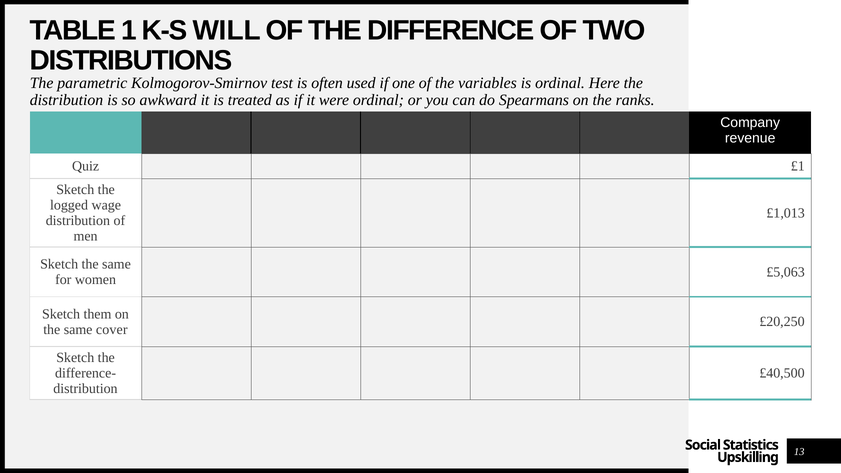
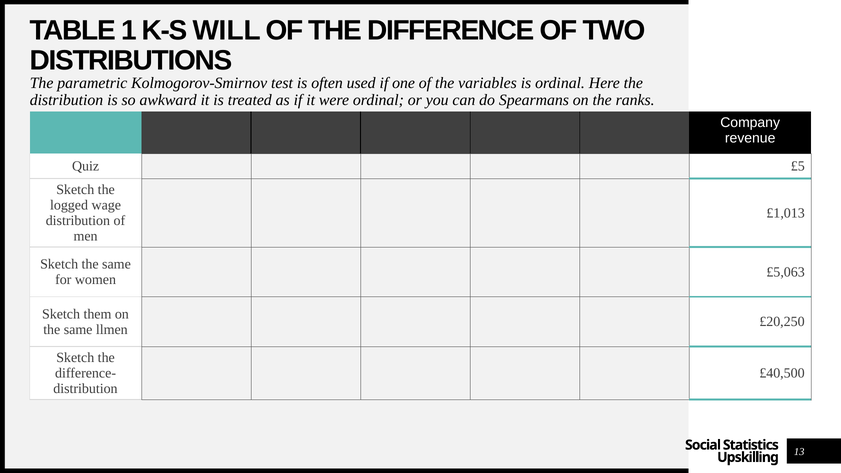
£1: £1 -> £5 (798, 166)
cover: cover -> llmen (112, 330)
